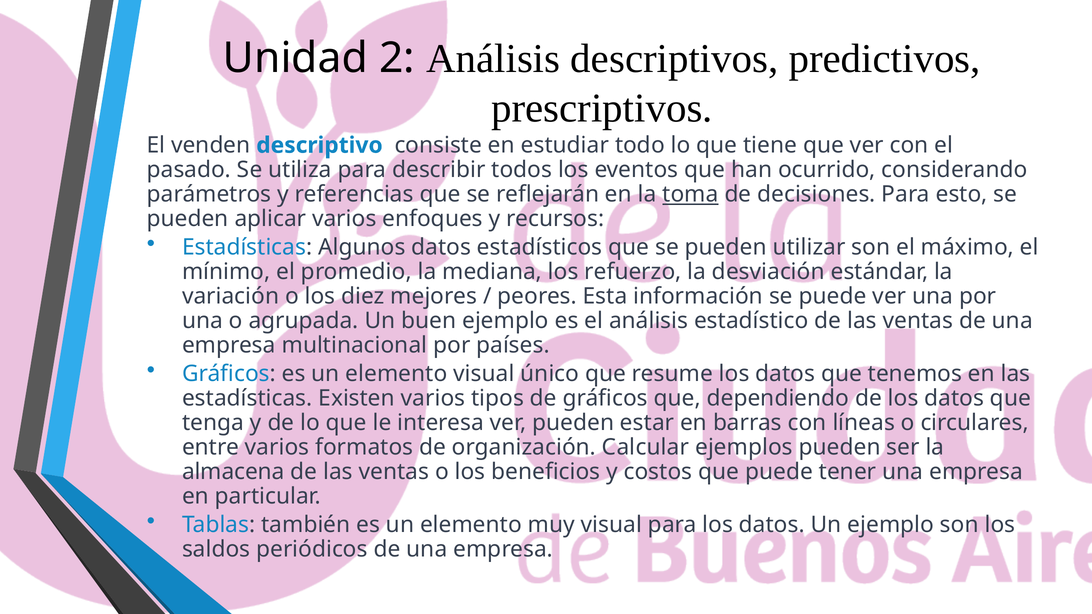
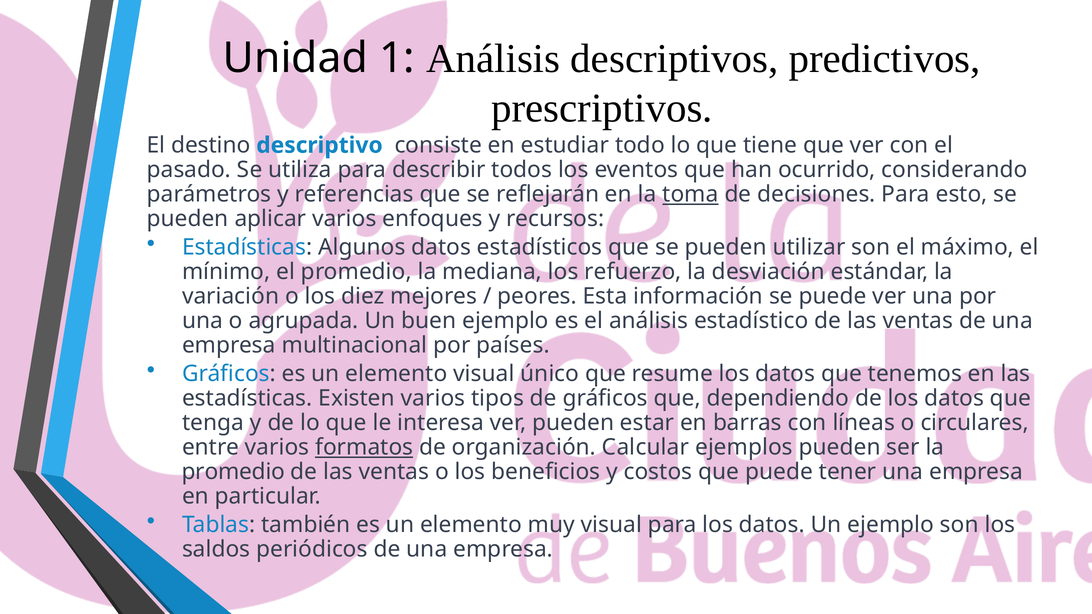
2: 2 -> 1 (397, 58)
venden: venden -> destino (211, 145)
formatos underline: none -> present (364, 448)
almacena: almacena -> promedio (233, 472)
